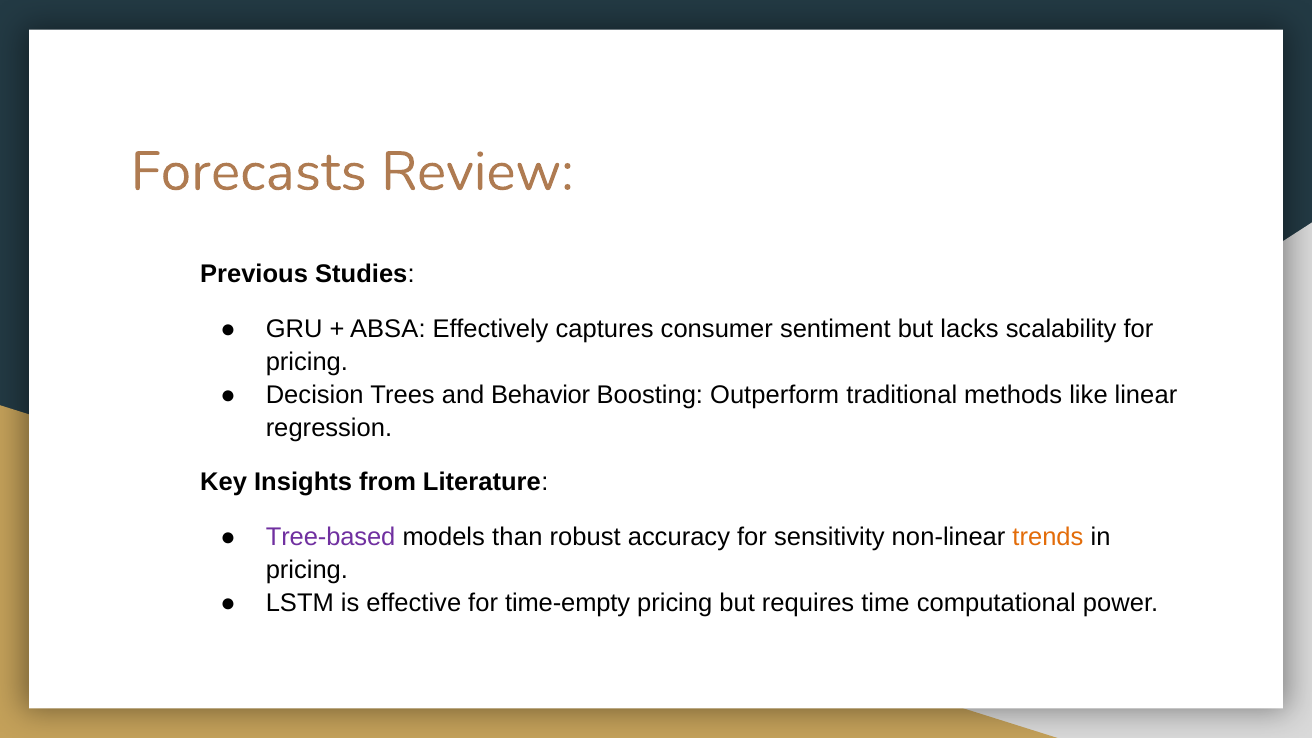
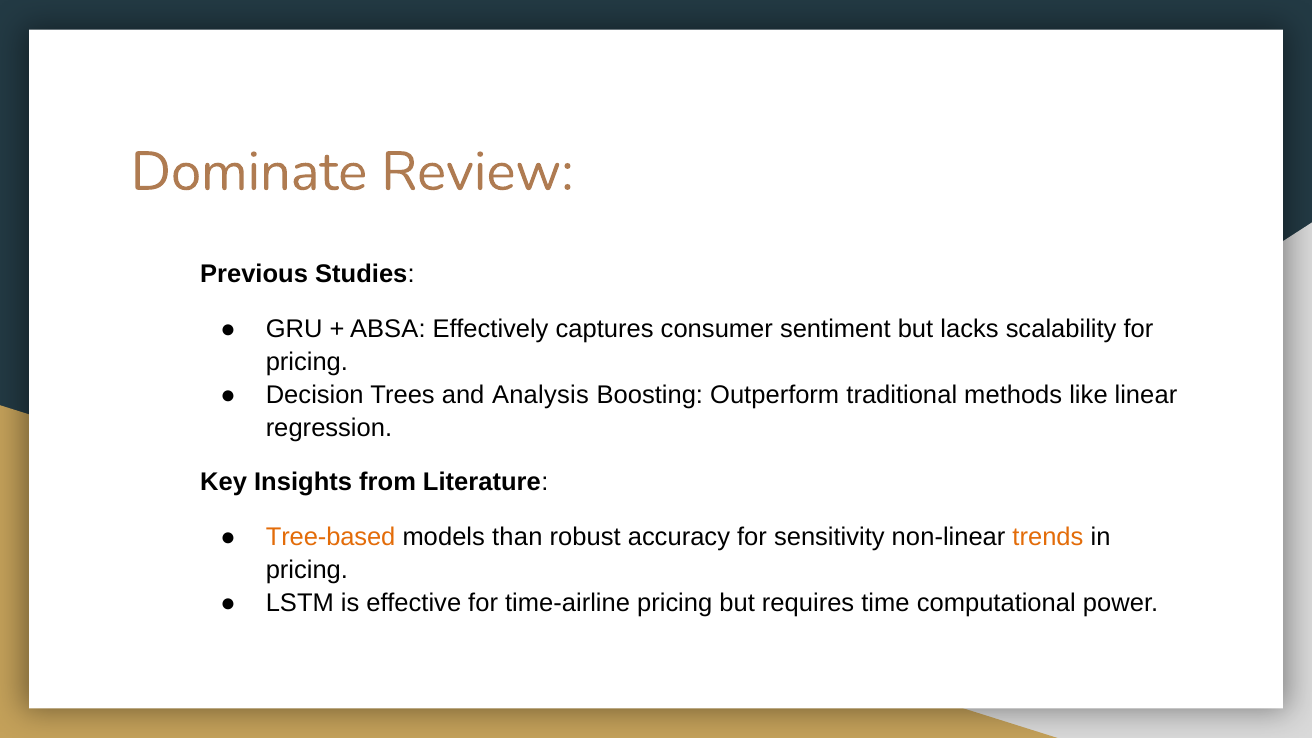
Forecasts: Forecasts -> Dominate (249, 172)
Behavior: Behavior -> Analysis (540, 395)
Tree-based colour: purple -> orange (331, 537)
time-empty: time-empty -> time-airline (568, 603)
